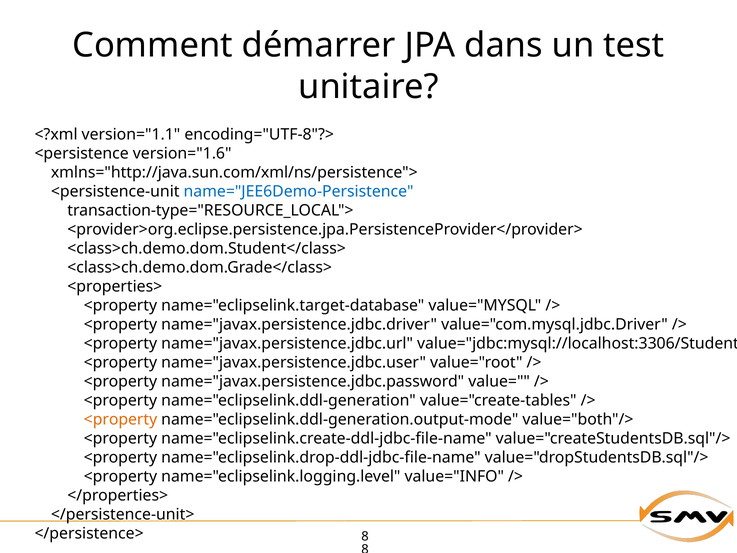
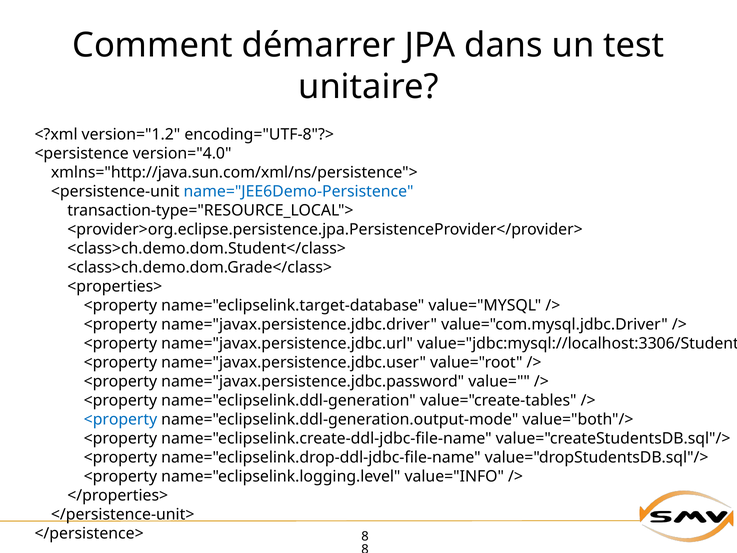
version="1.1: version="1.1 -> version="1.2 (131, 135)
version="1.6: version="1.6 -> version="4.0 (182, 154)
<property colour: orange -> blue (120, 419)
